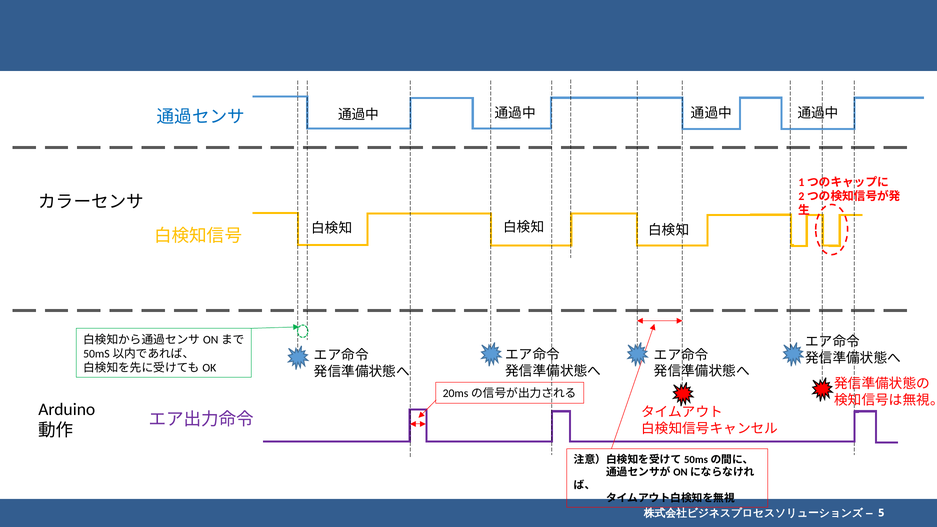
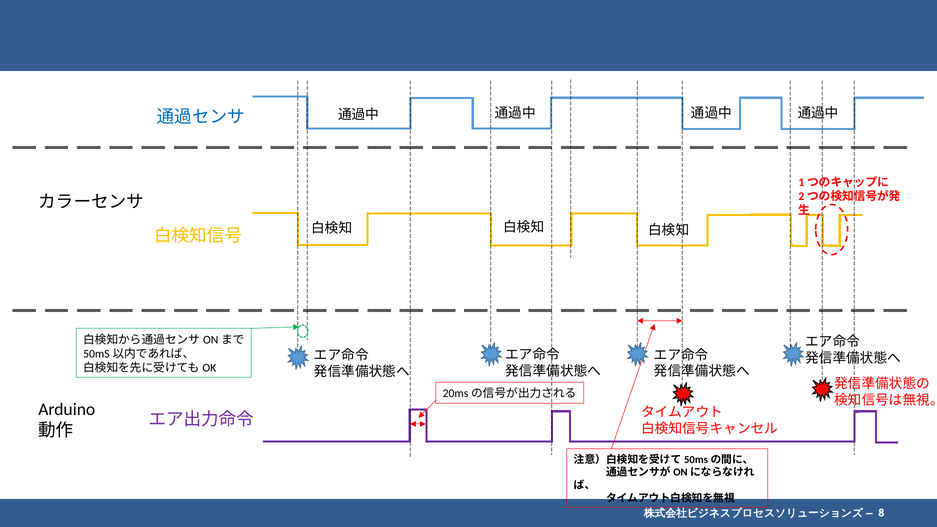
5: 5 -> 8 (881, 513)
